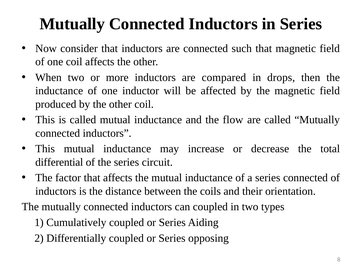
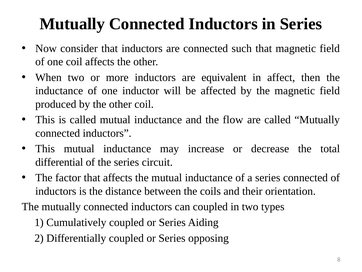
compared: compared -> equivalent (224, 77)
drops: drops -> affect (281, 77)
